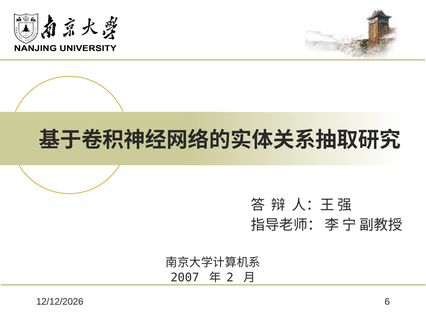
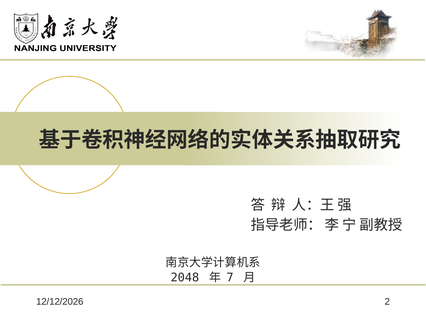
2007: 2007 -> 2048 (185, 277)
2: 2 -> 7 (230, 277)
6: 6 -> 2 (387, 301)
